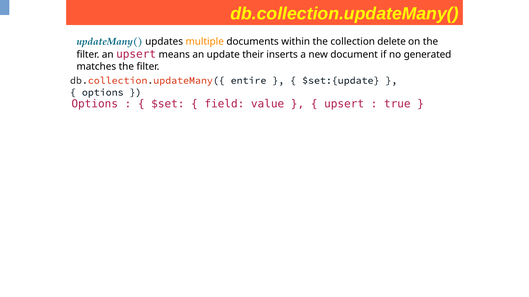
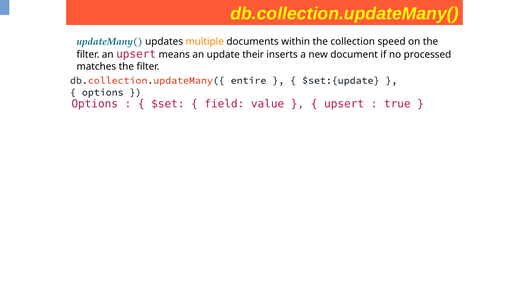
delete: delete -> speed (392, 42)
generated: generated -> processed (427, 55)
